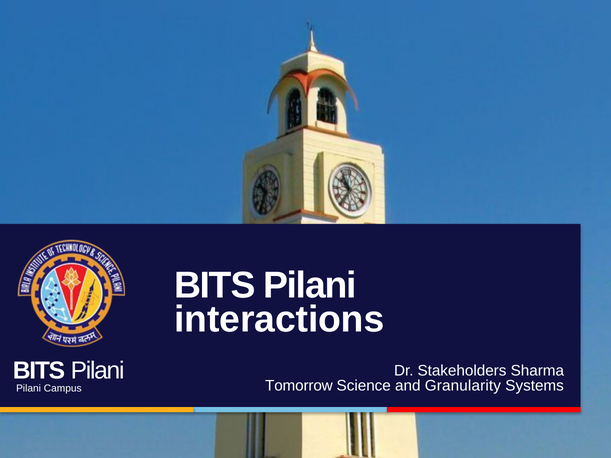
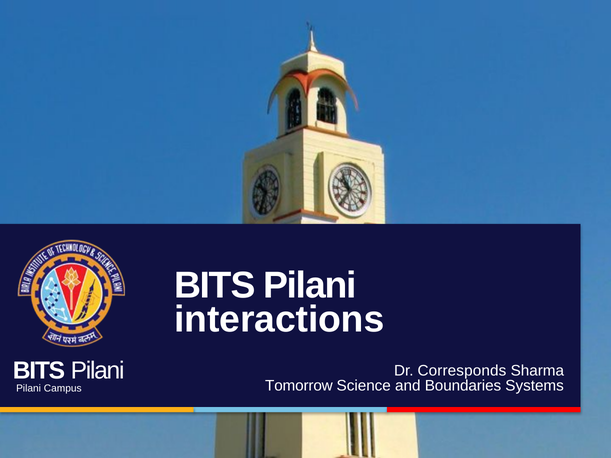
Stakeholders: Stakeholders -> Corresponds (462, 371)
Granularity: Granularity -> Boundaries (463, 386)
